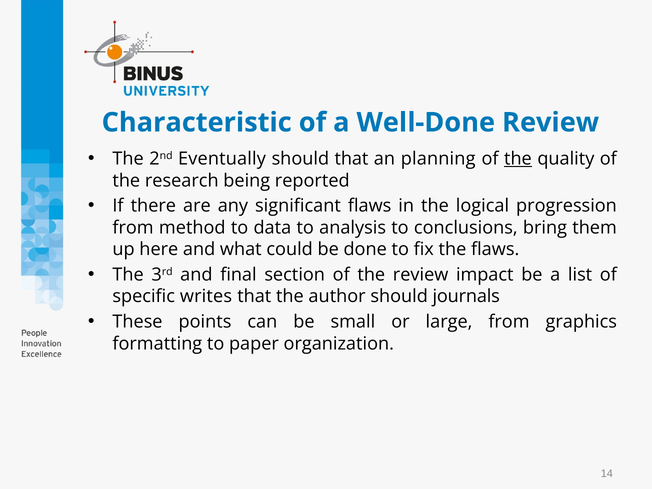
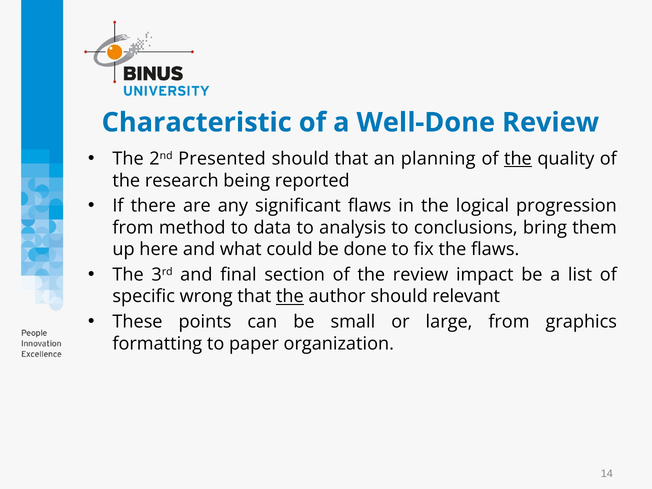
Eventually: Eventually -> Presented (222, 159)
writes: writes -> wrong (206, 297)
the underline: none -> present (290, 297)
journals: journals -> relevant (466, 297)
